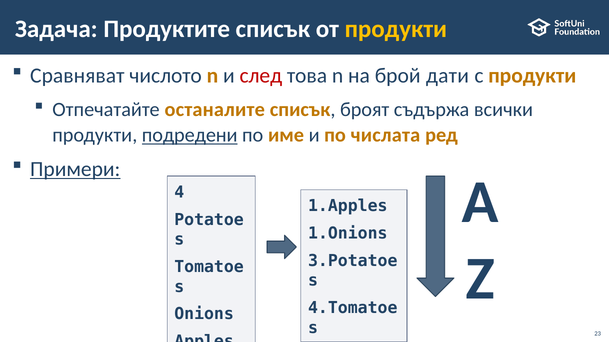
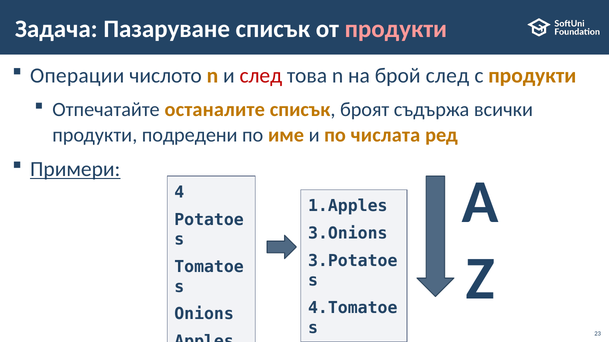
Продуктите: Продуктите -> Пазаруване (167, 29)
продукти colour: yellow -> pink (396, 29)
Сравняват: Сравняват -> Операции (77, 76)
брой дати: дати -> след (447, 76)
подредени underline: present -> none (190, 135)
1.Onions: 1.Onions -> 3.Onions (348, 234)
